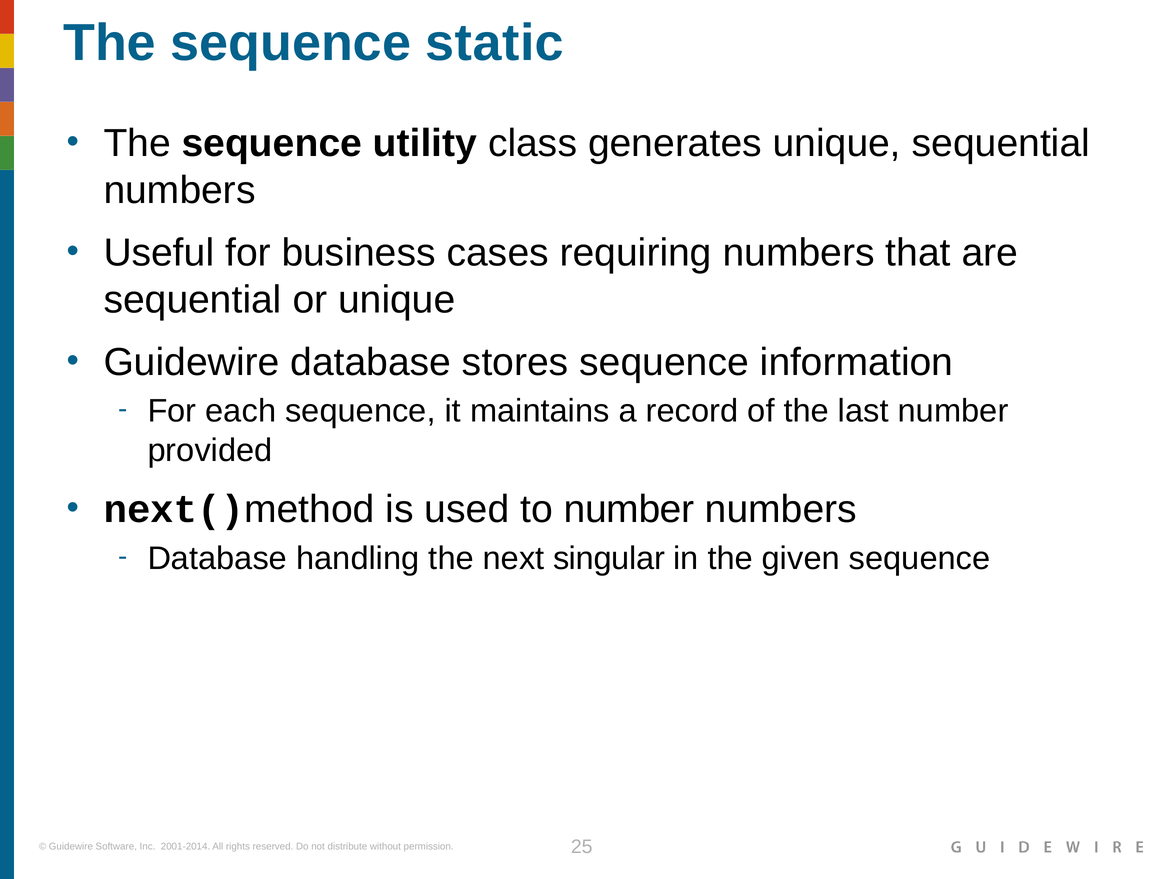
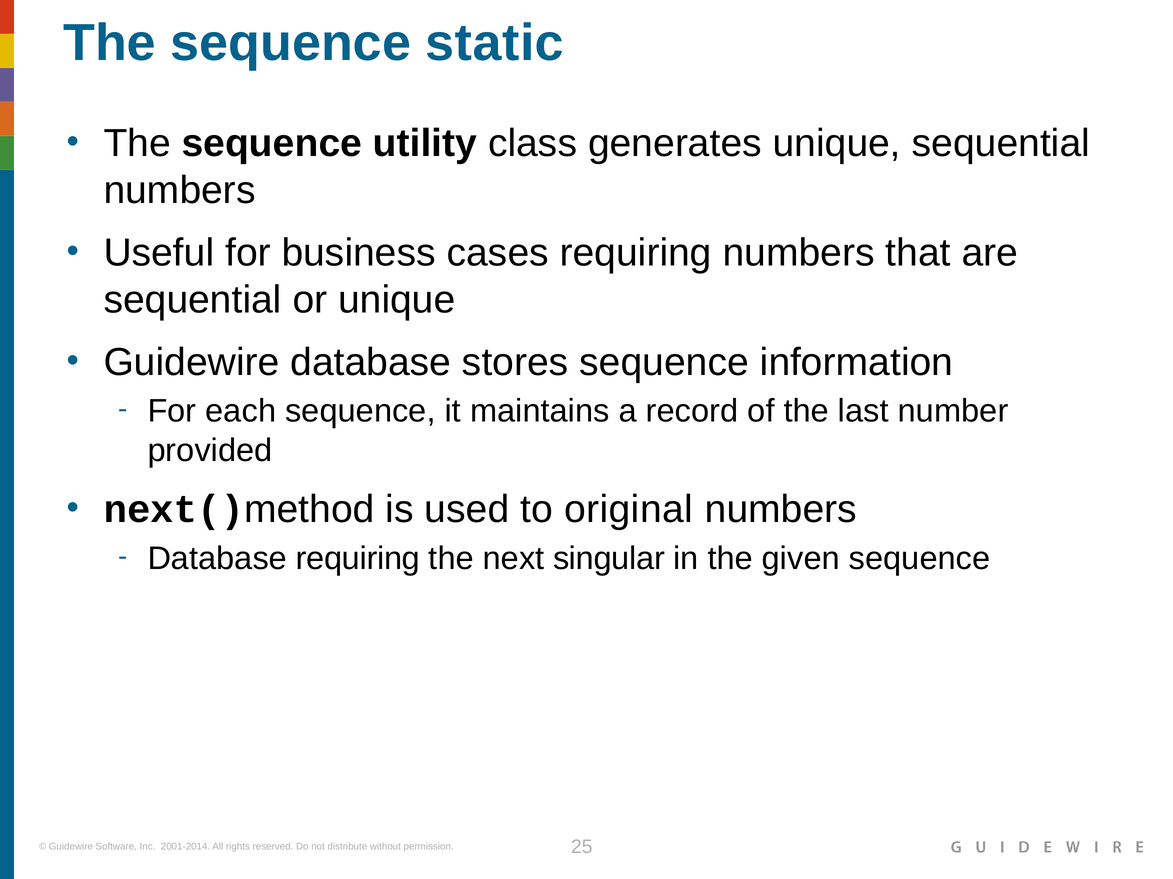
to number: number -> original (629, 510)
Database handling: handling -> requiring (358, 559)
